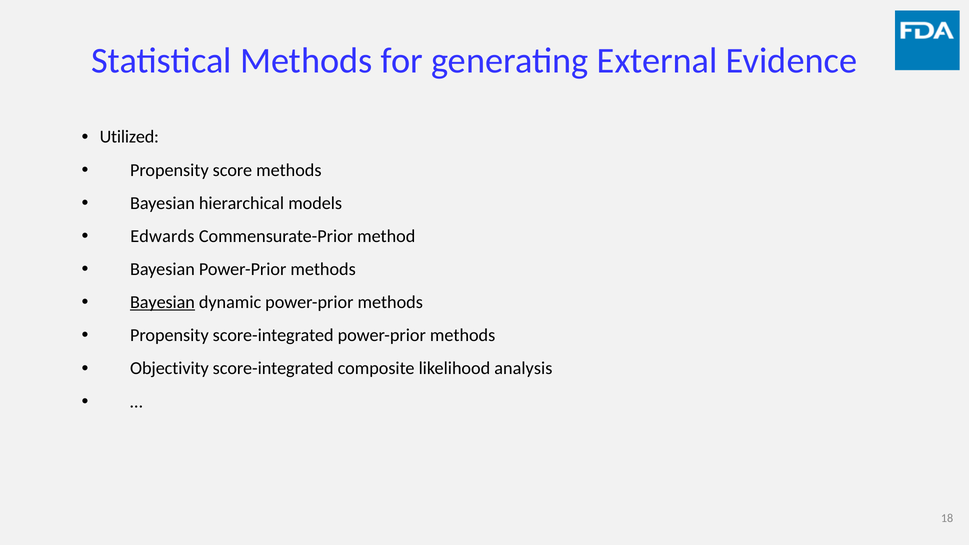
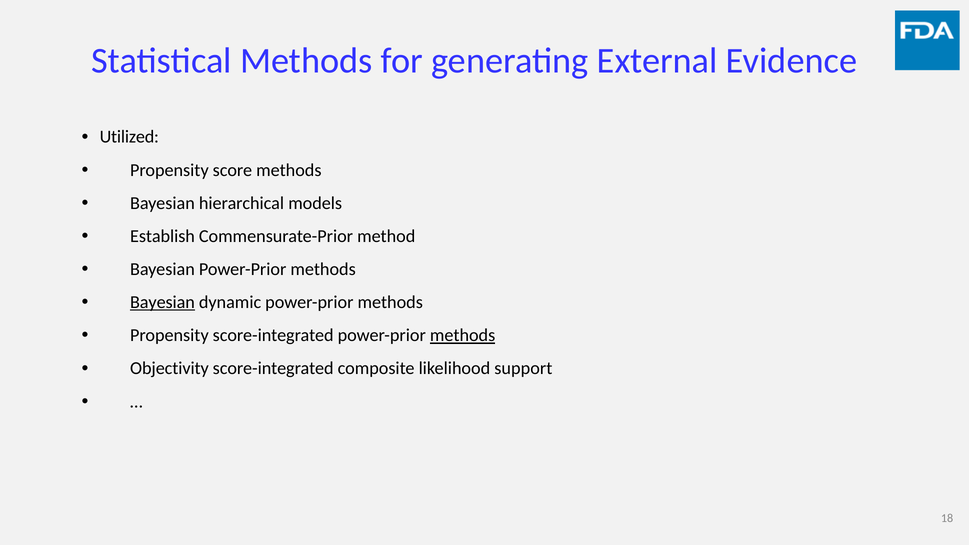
Edwards: Edwards -> Establish (162, 236)
methods underline: none -> present (463, 335)
analysis: analysis -> support (523, 369)
